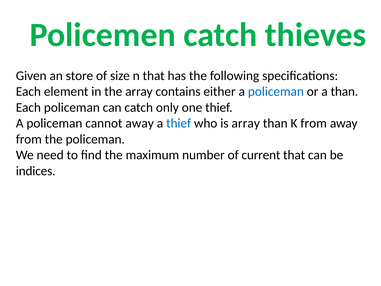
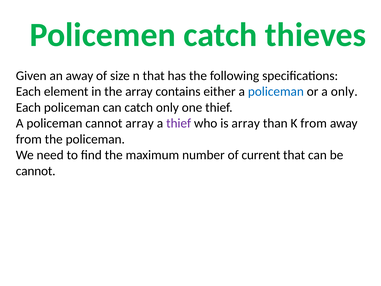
an store: store -> away (79, 76)
a than: than -> only (344, 91)
cannot away: away -> array (140, 123)
thief colour: blue -> purple (179, 123)
indices: indices -> cannot (36, 171)
